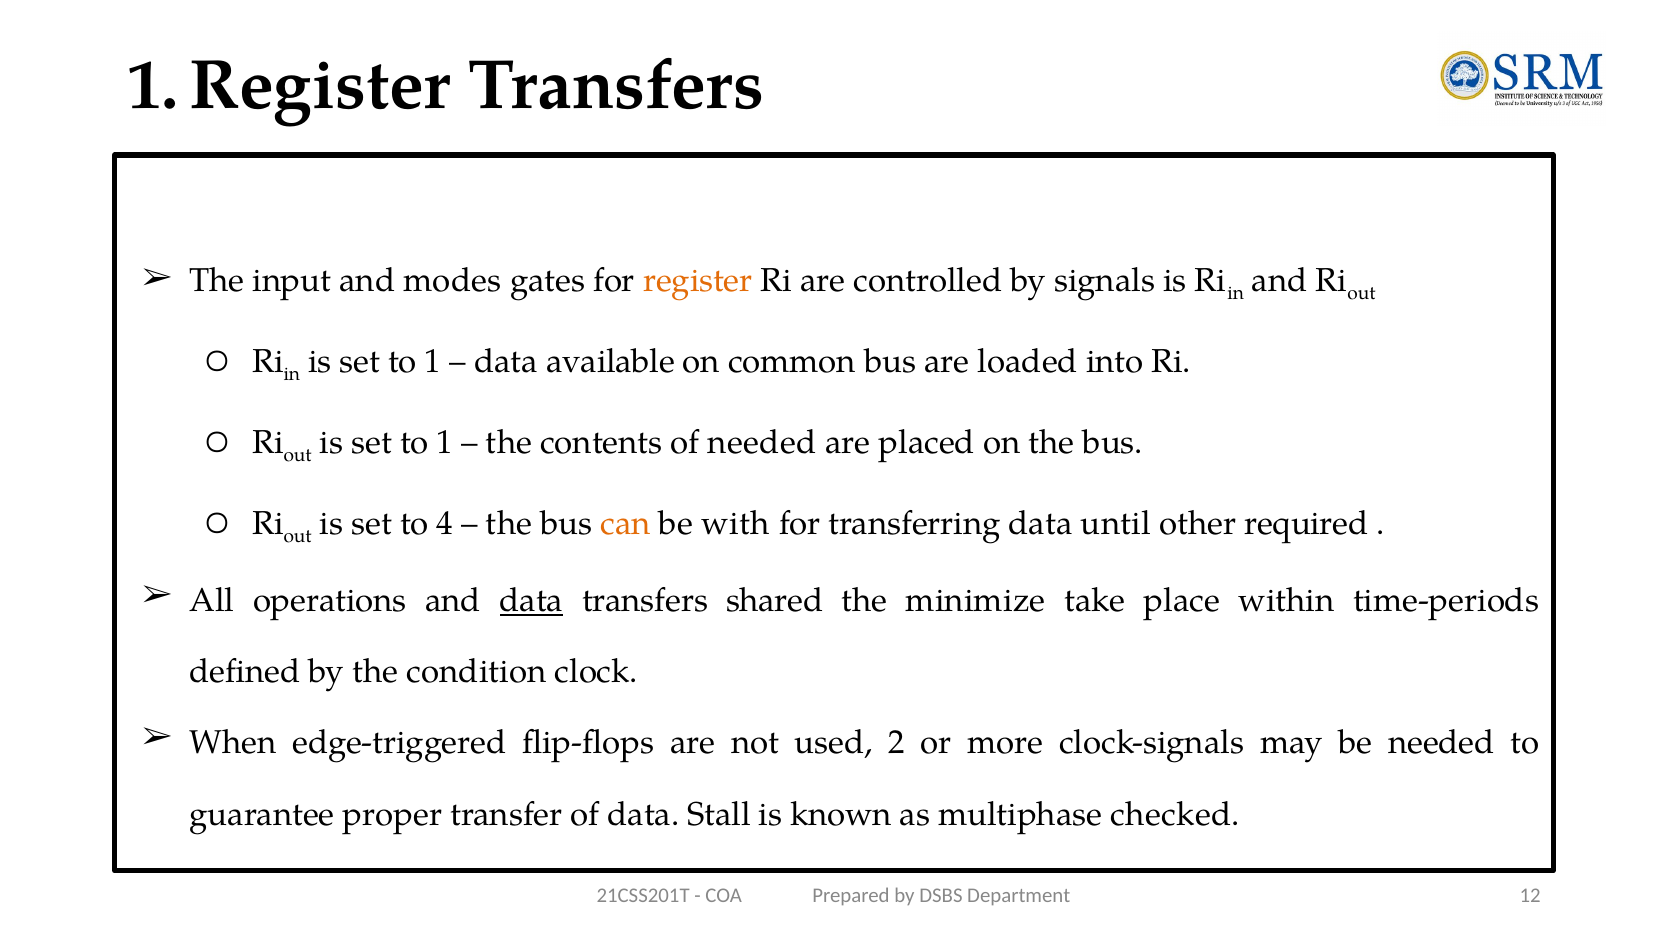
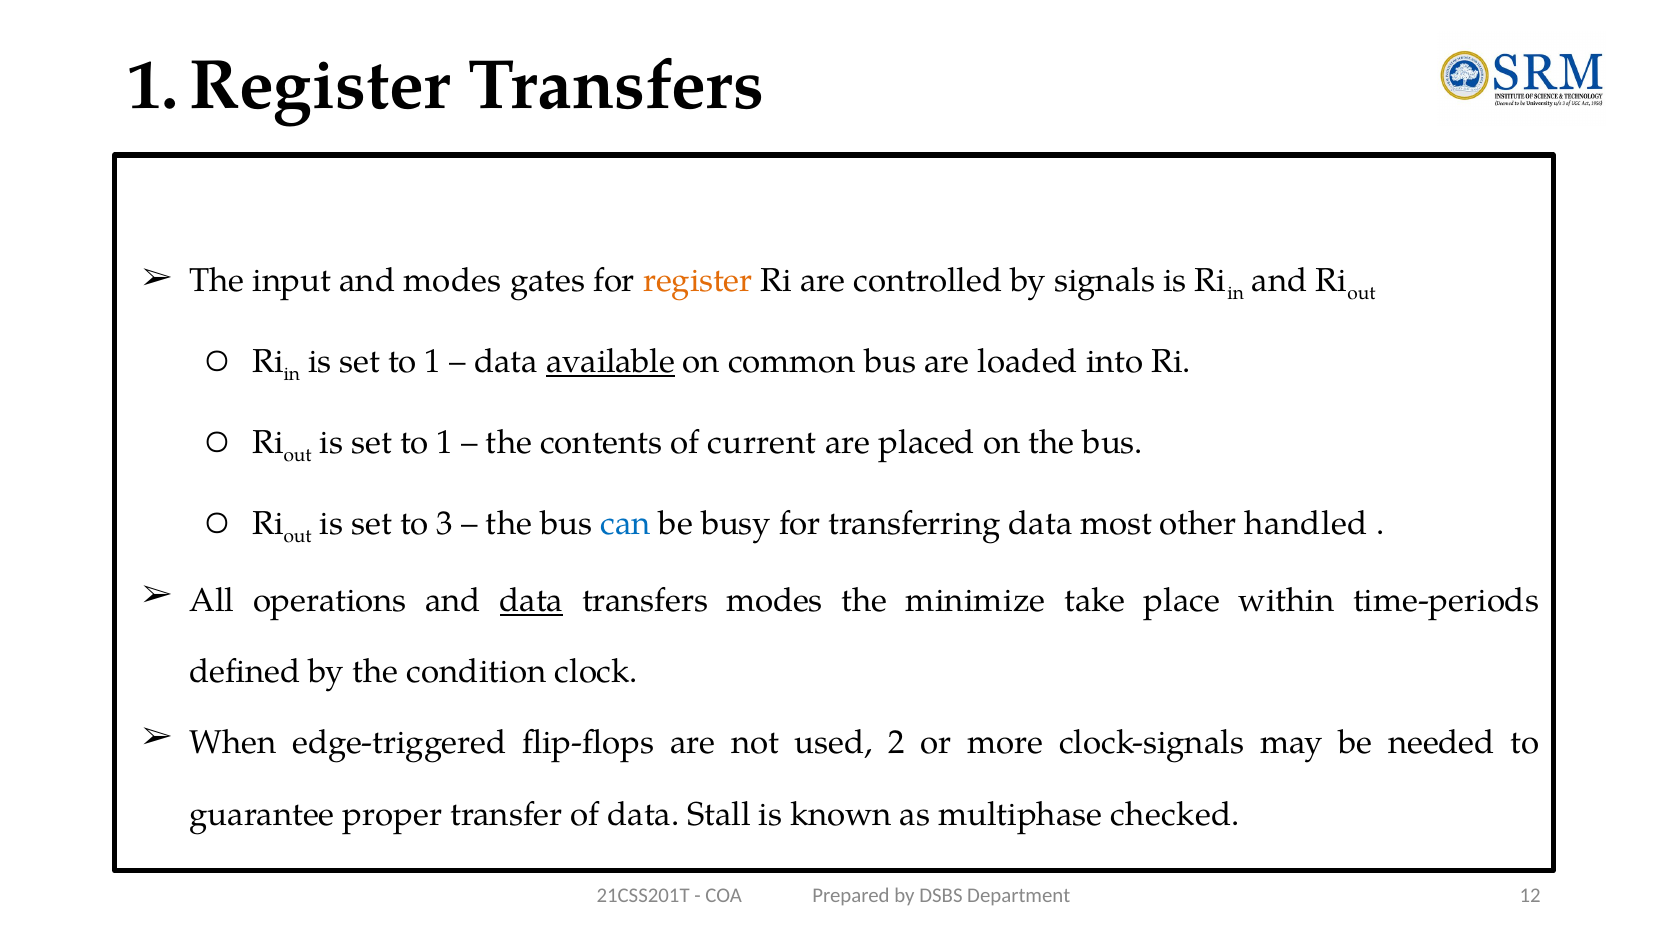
available underline: none -> present (611, 362)
of needed: needed -> current (762, 443)
4: 4 -> 3 (445, 524)
can colour: orange -> blue (626, 524)
with: with -> busy (736, 524)
until: until -> most (1116, 524)
required: required -> handled (1306, 524)
transfers shared: shared -> modes (775, 601)
